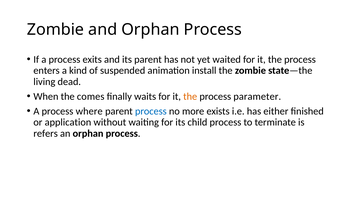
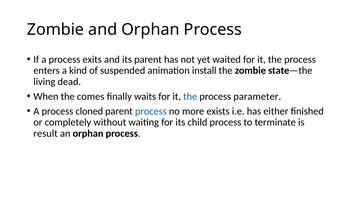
the colour: orange -> blue (190, 96)
where: where -> cloned (89, 111)
application: application -> completely (68, 122)
refers: refers -> result (46, 133)
